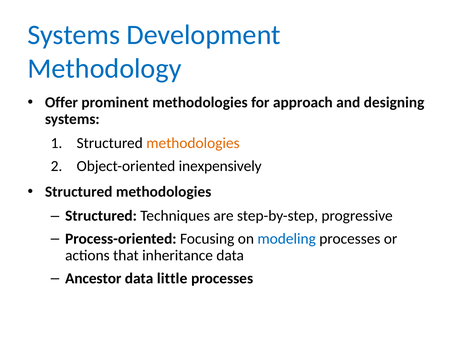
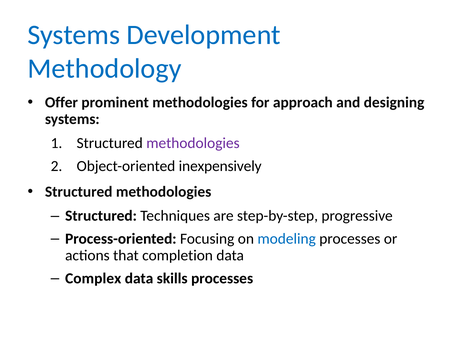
methodologies colour: orange -> purple (193, 144)
inheritance: inheritance -> completion (178, 256)
Ancestor: Ancestor -> Complex (93, 279)
little: little -> skills (172, 279)
